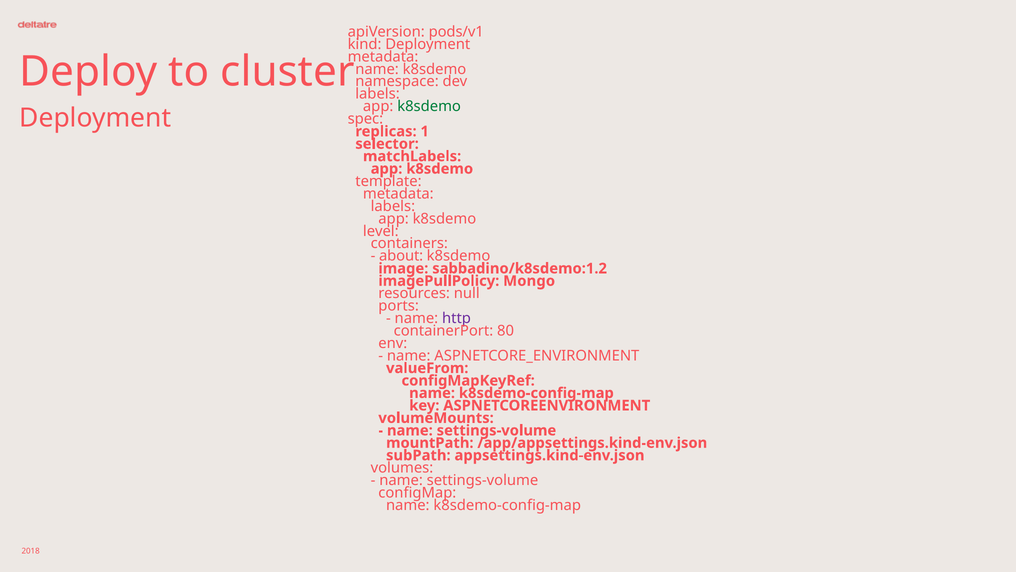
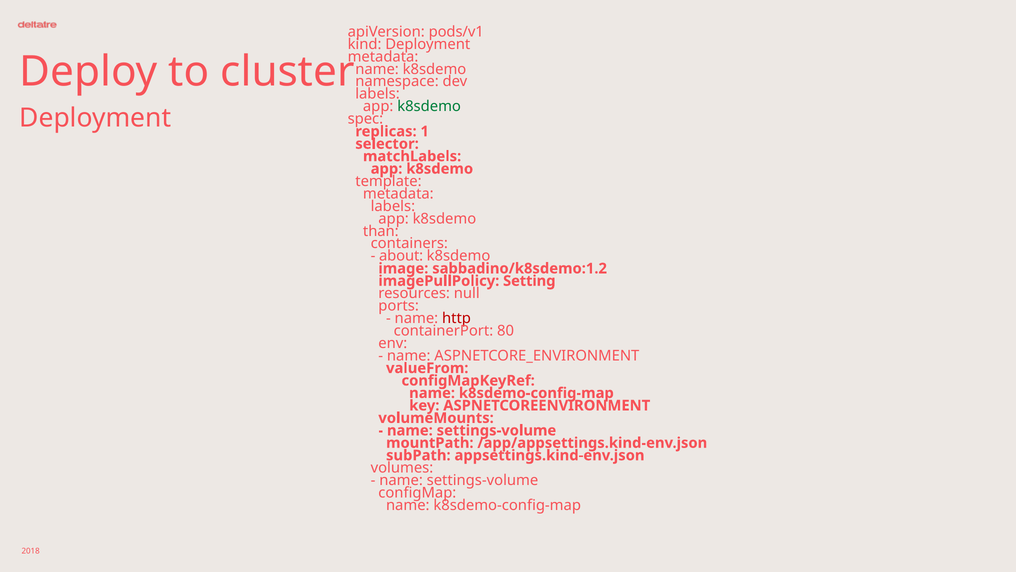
level: level -> than (381, 231)
Mongo: Mongo -> Setting (529, 281)
http colour: purple -> red (457, 318)
